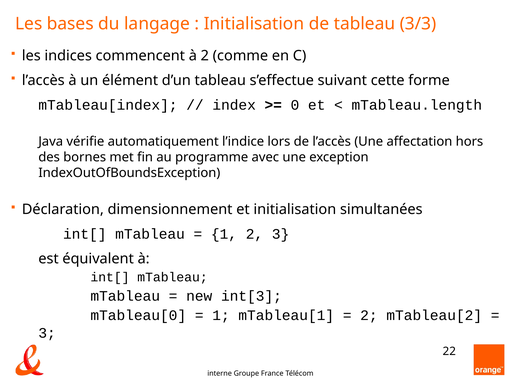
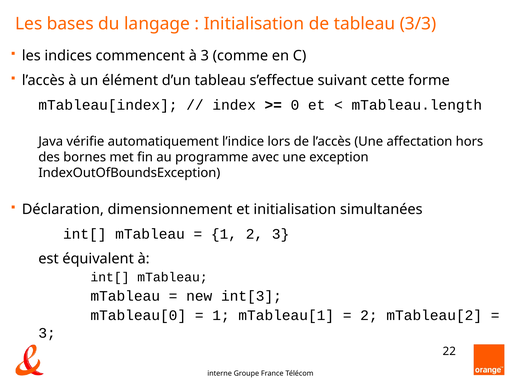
à 2: 2 -> 3 (205, 56)
